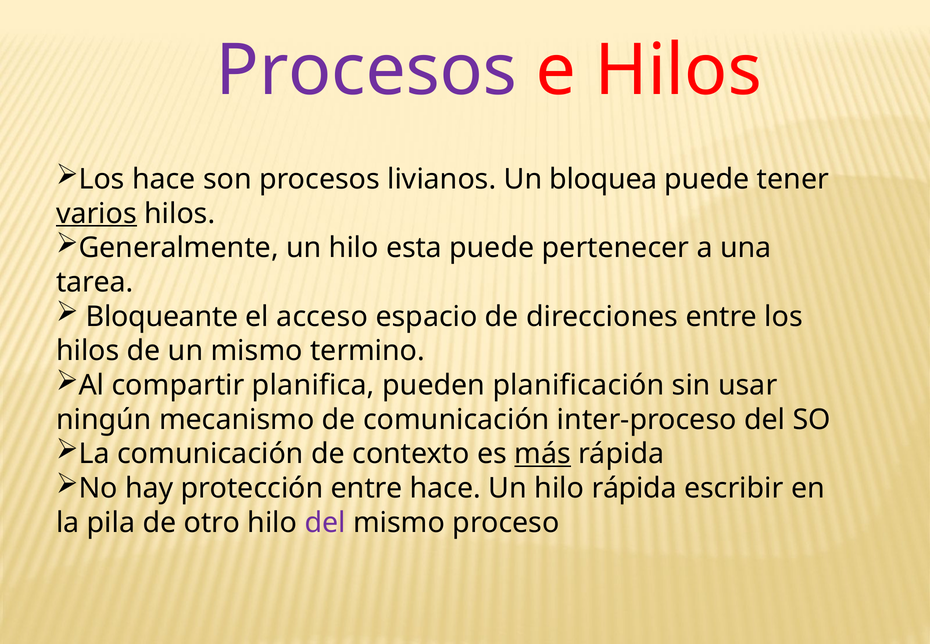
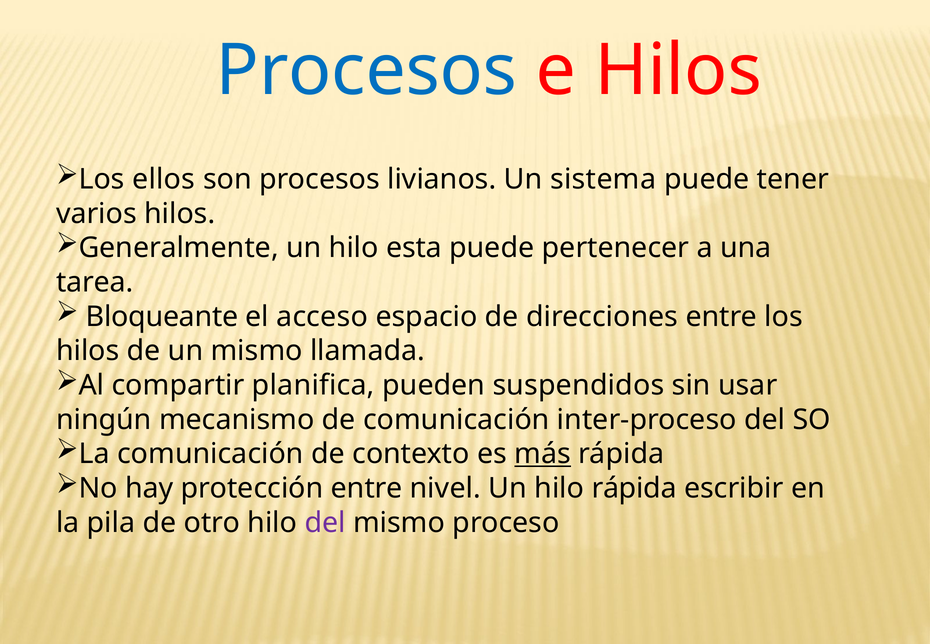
Procesos colour: purple -> blue (367, 71)
Los hace: hace -> ellos (164, 179)
bloquea: bloquea -> sistema (603, 179)
varios underline: present -> none (96, 214)
termino: termino -> llamada (368, 351)
planificación: planificación -> suspendidos (578, 385)
entre hace: hace -> nivel (445, 488)
